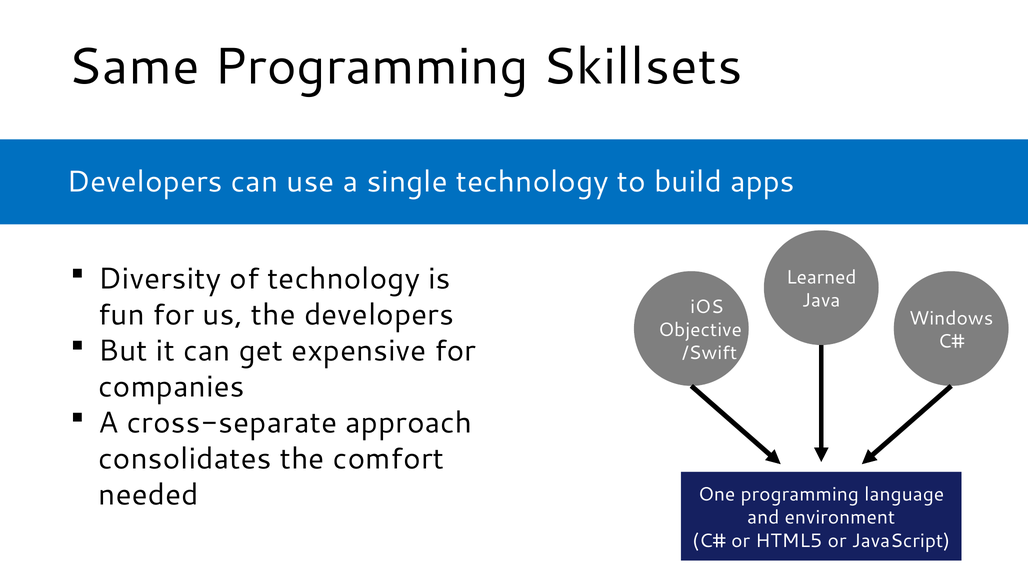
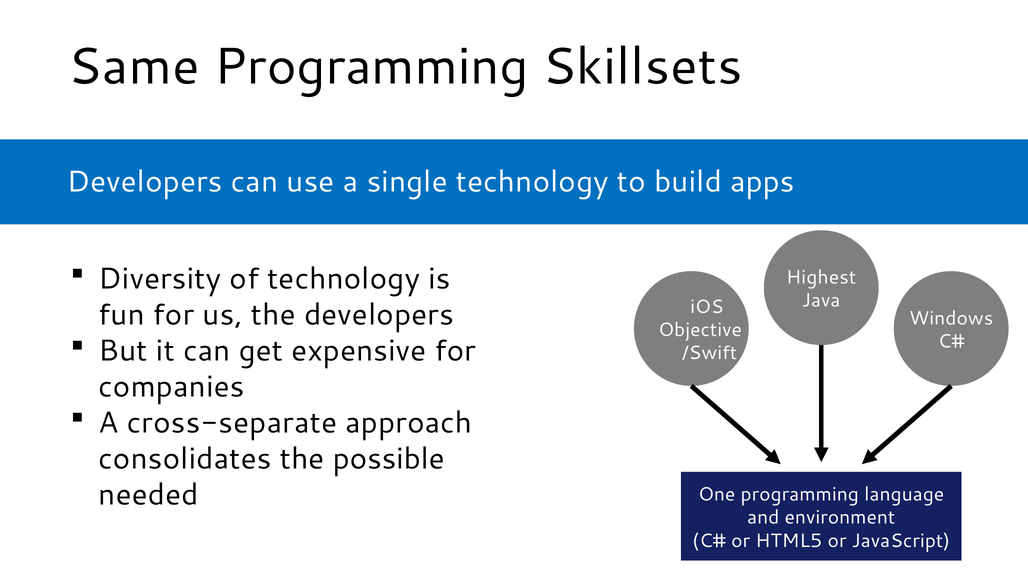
Learned: Learned -> Highest (821, 278)
comfort: comfort -> possible (389, 459)
